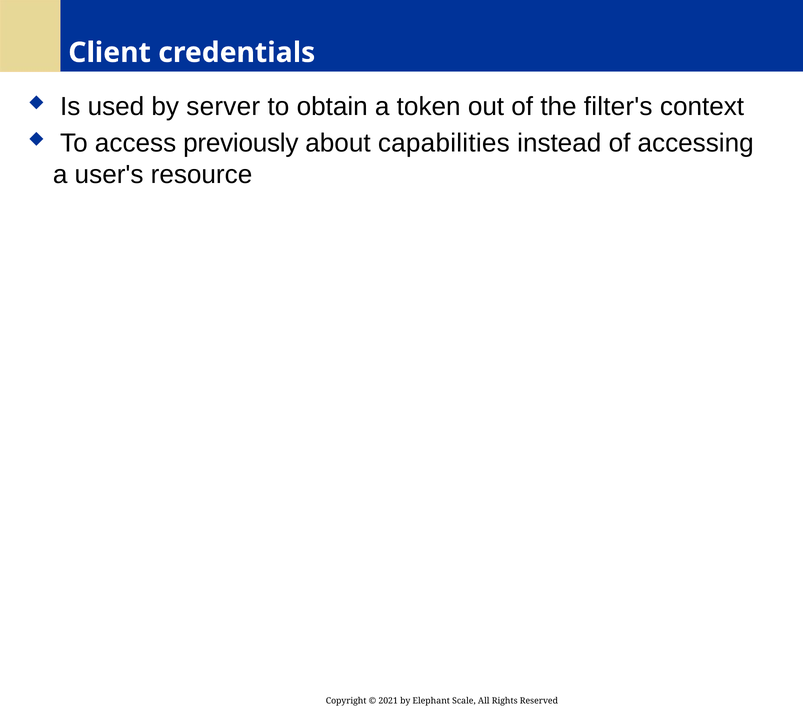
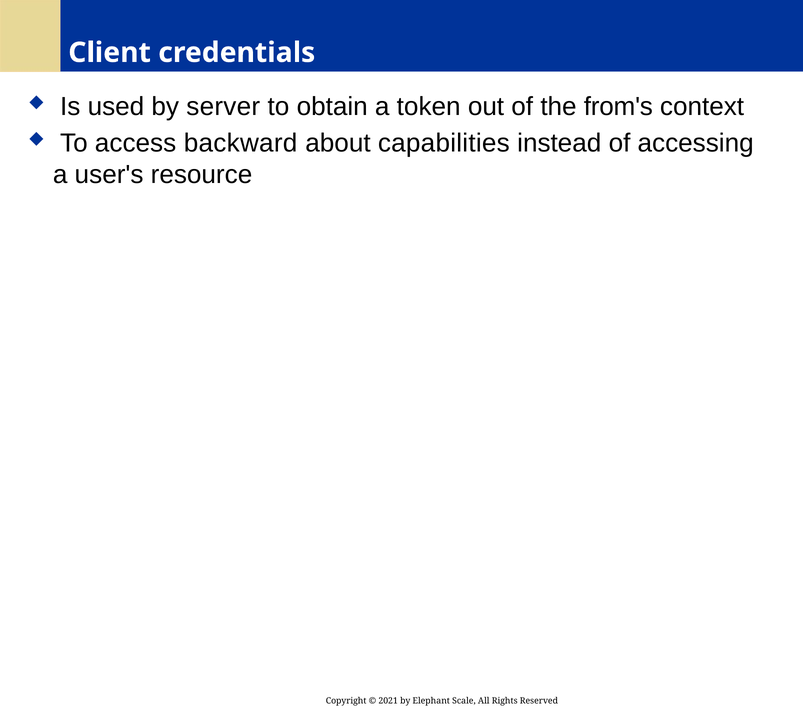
filter's: filter's -> from's (618, 107)
previously: previously -> backward (241, 143)
